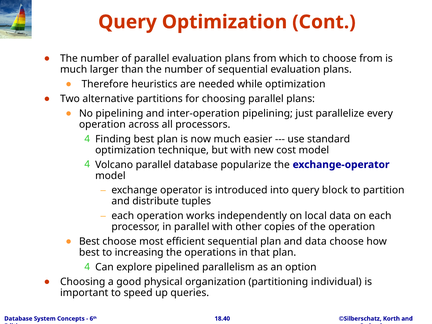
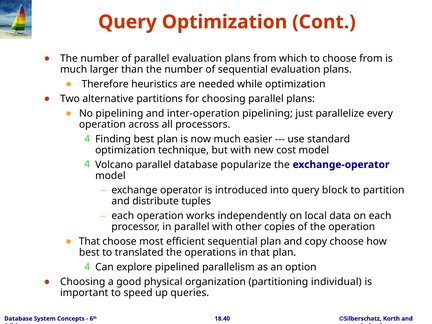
Best: Best -> That (89, 241)
and data: data -> copy (316, 241)
increasing: increasing -> translated (139, 252)
